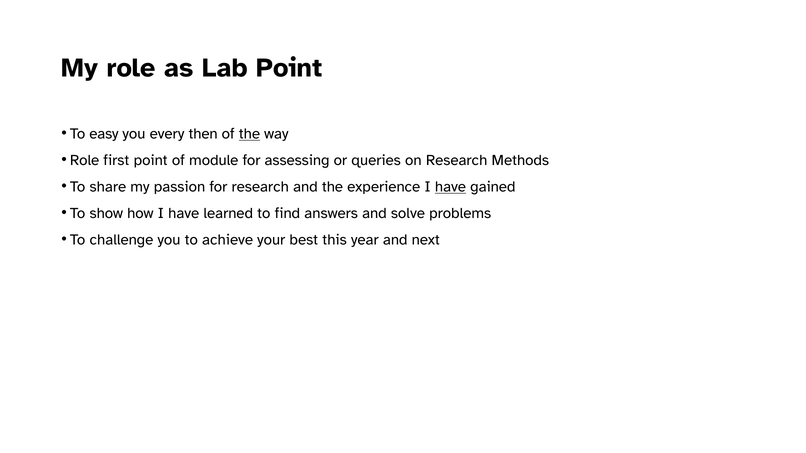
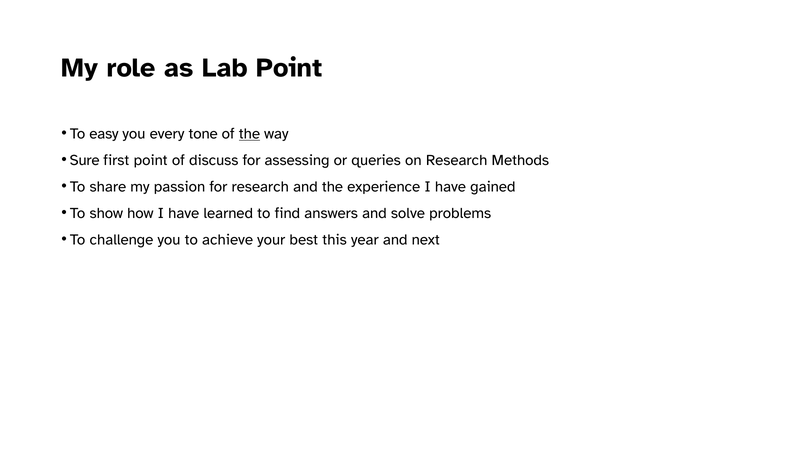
then: then -> tone (203, 134)
Role: Role -> Sure (85, 160)
module: module -> discuss (214, 160)
have underline: present -> none (450, 187)
